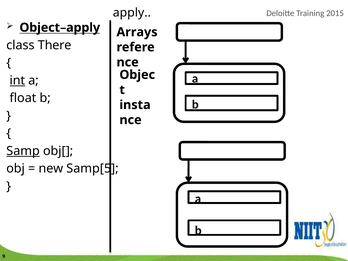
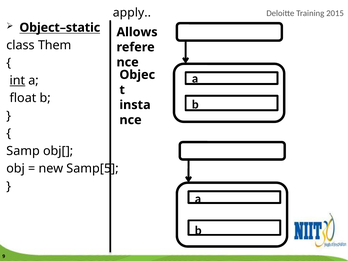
Object–apply: Object–apply -> Object–static (60, 28)
Arrays: Arrays -> Allows (137, 32)
There: There -> Them (55, 45)
Samp underline: present -> none (23, 151)
